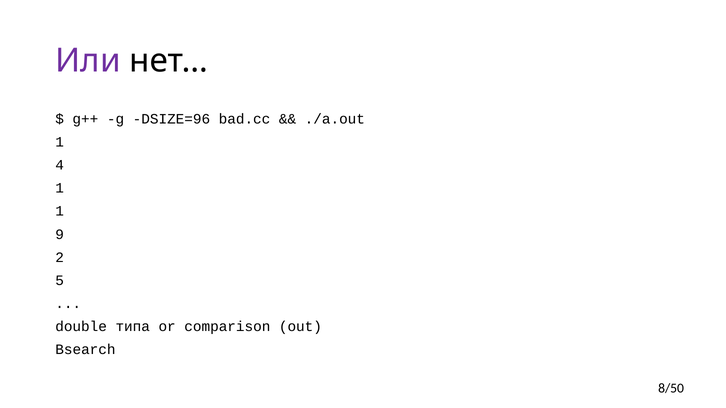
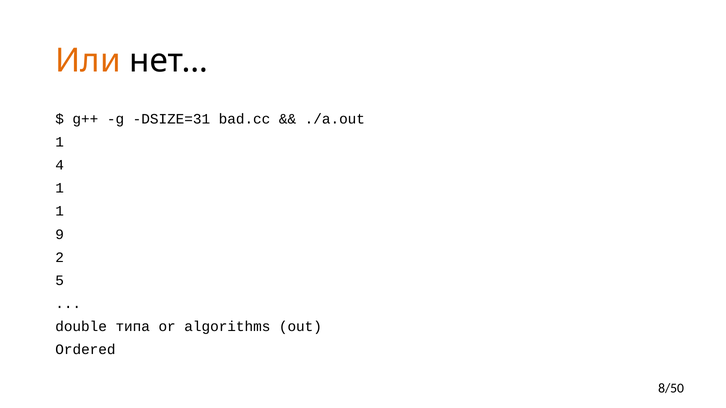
Или colour: purple -> orange (88, 61)
DSIZE=96: DSIZE=96 -> DSIZE=31 (171, 119)
comparison: comparison -> algorithms (227, 327)
Bsearch: Bsearch -> Ordered (85, 350)
